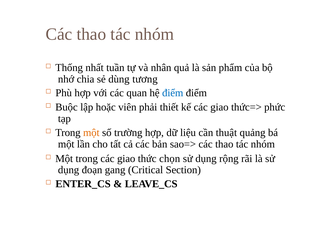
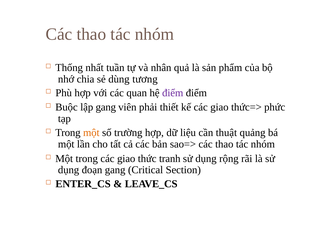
điểm colour: blue -> purple (173, 93)
lập hoặc: hoặc -> gang (106, 107)
chọn: chọn -> tranh (170, 159)
